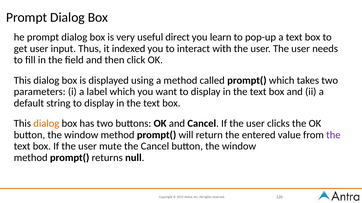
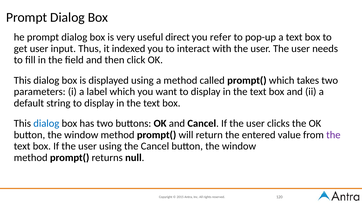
learn: learn -> refer (221, 37)
dialog colour: orange -> blue (46, 124)
user mute: mute -> using (110, 147)
